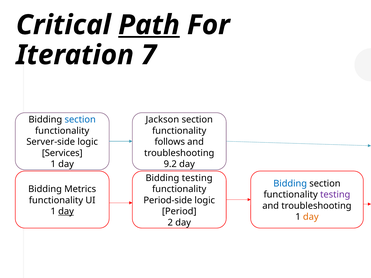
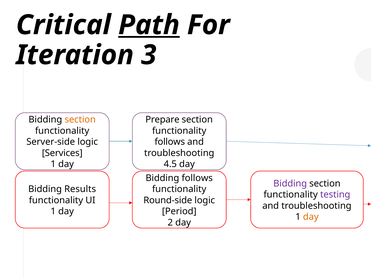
7: 7 -> 3 (149, 55)
section colour: blue -> orange (80, 120)
Jackson: Jackson -> Prepare (162, 120)
9.2: 9.2 -> 4.5 (170, 164)
Bidding testing: testing -> follows (197, 178)
Bidding colour: blue -> purple (290, 184)
Metrics: Metrics -> Results (80, 189)
Period-side: Period-side -> Round-side (168, 200)
day underline: present -> none (66, 212)
